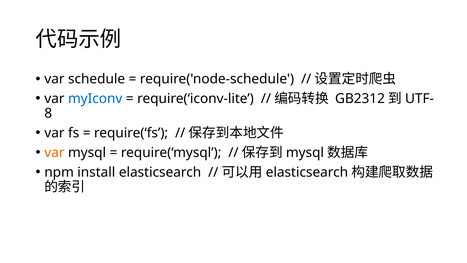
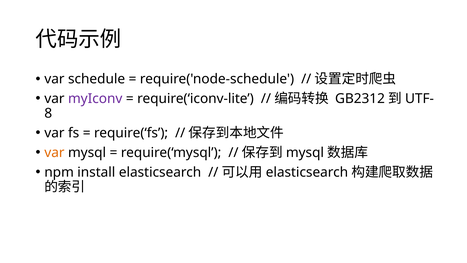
myIconv colour: blue -> purple (95, 99)
